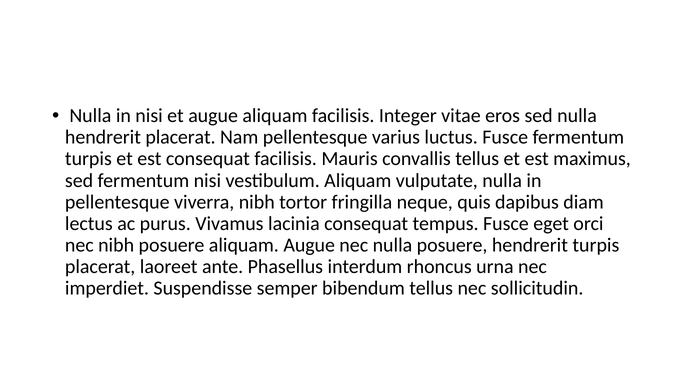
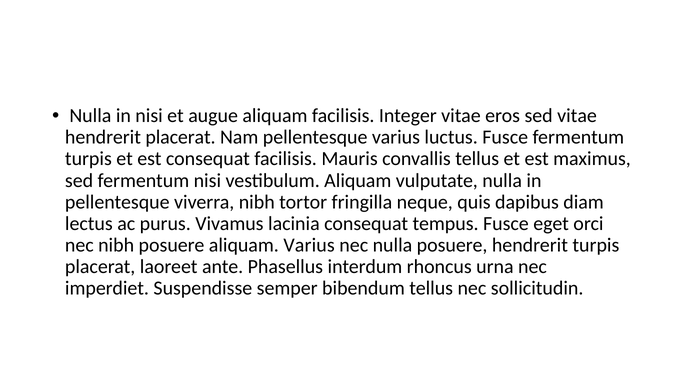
sed nulla: nulla -> vitae (577, 116)
aliquam Augue: Augue -> Varius (309, 245)
